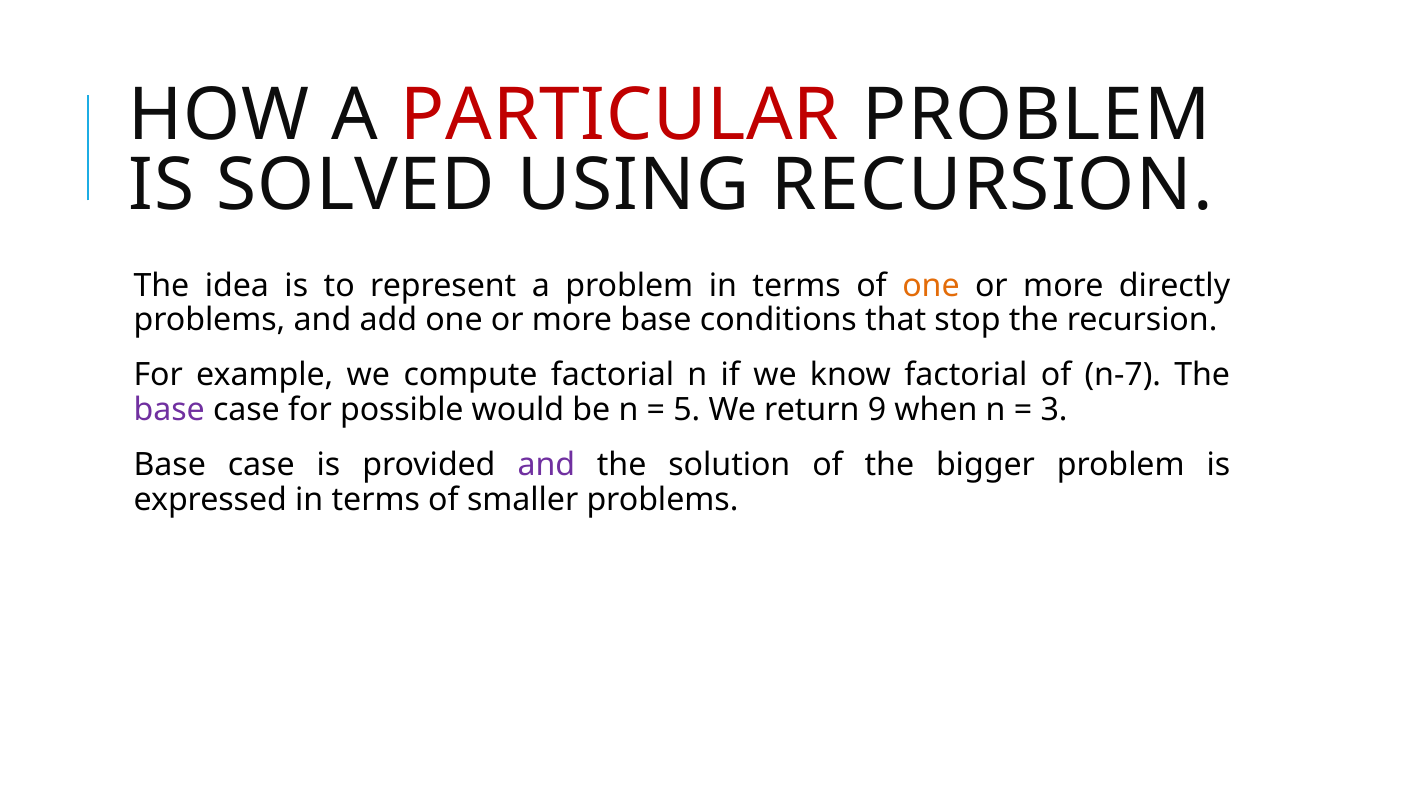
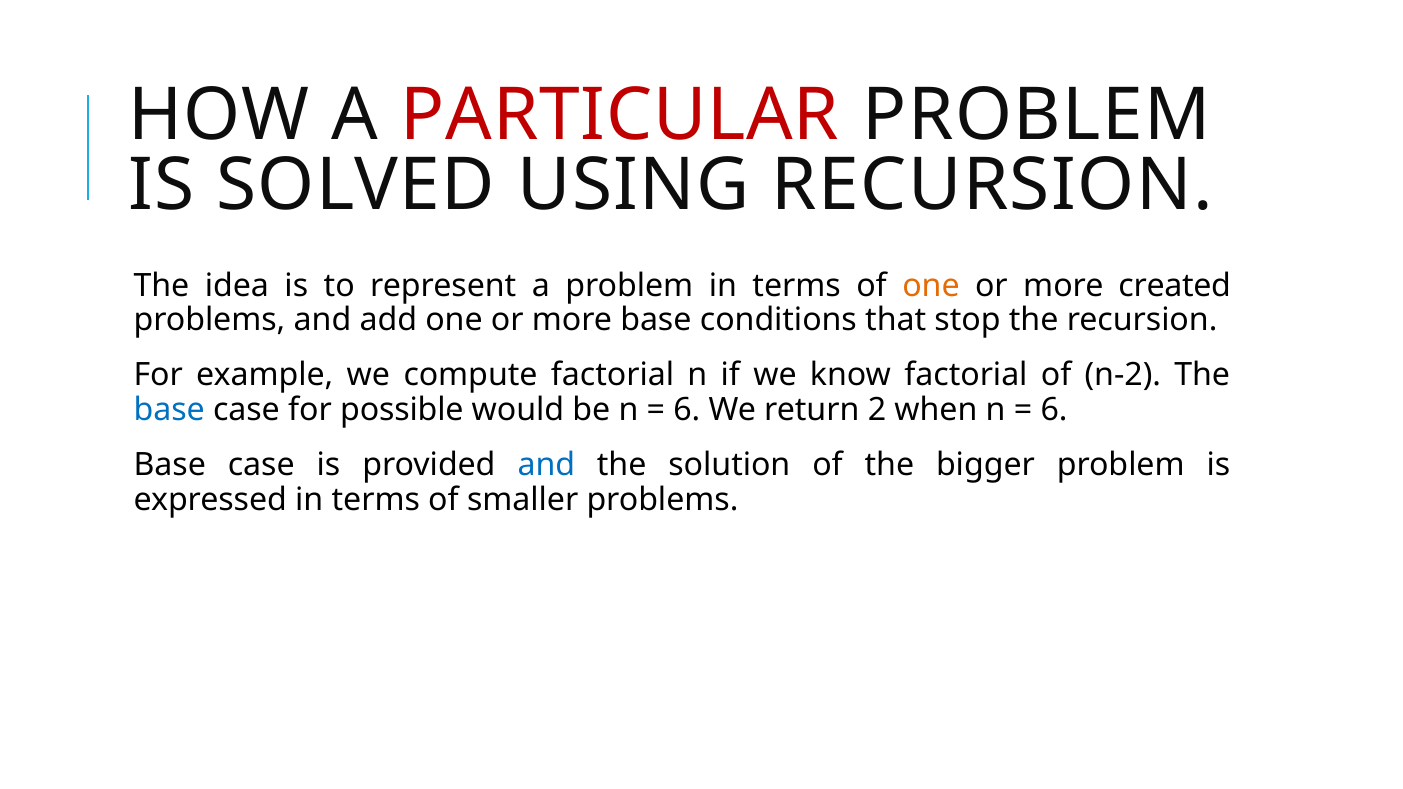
directly: directly -> created (1175, 285)
n-7: n-7 -> n-2 (1123, 375)
base colour: purple -> blue (169, 410)
5: 5 -> 6 (687, 410)
9: 9 -> 2 (877, 410)
3: 3 -> 6 (1054, 410)
and colour: purple -> blue (546, 465)
